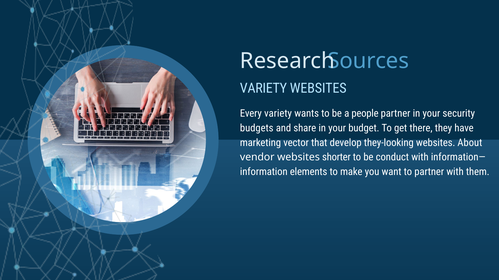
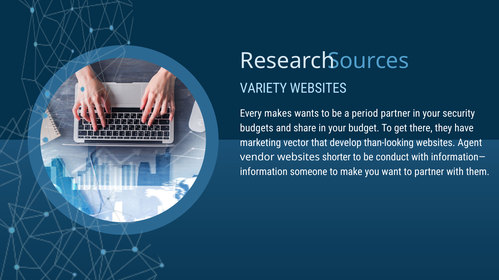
Every variety: variety -> makes (278, 114)
people: people -> period (365, 114)
they-looking: they-looking -> than-looking (389, 143)
About: About -> Agent (470, 143)
elements: elements -> someone (309, 172)
